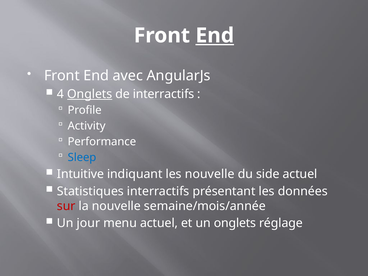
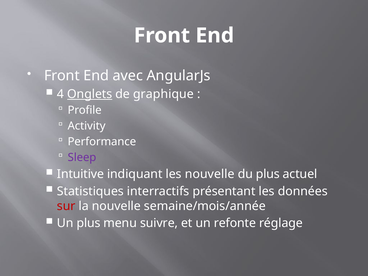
End underline: present -> none (215, 36)
de interractifs: interractifs -> graphique (163, 94)
Sleep colour: blue -> purple (82, 157)
du side: side -> plus (268, 174)
Un jour: jour -> plus (89, 223)
menu actuel: actuel -> suivre (159, 223)
un onglets: onglets -> refonte (235, 223)
